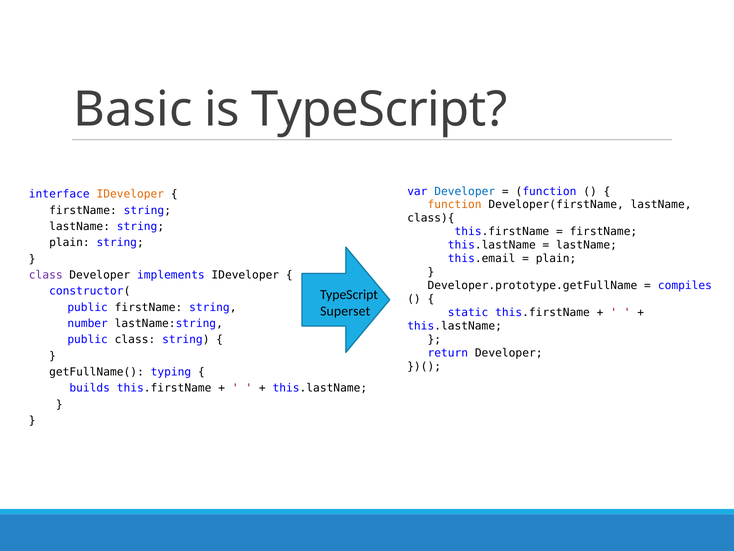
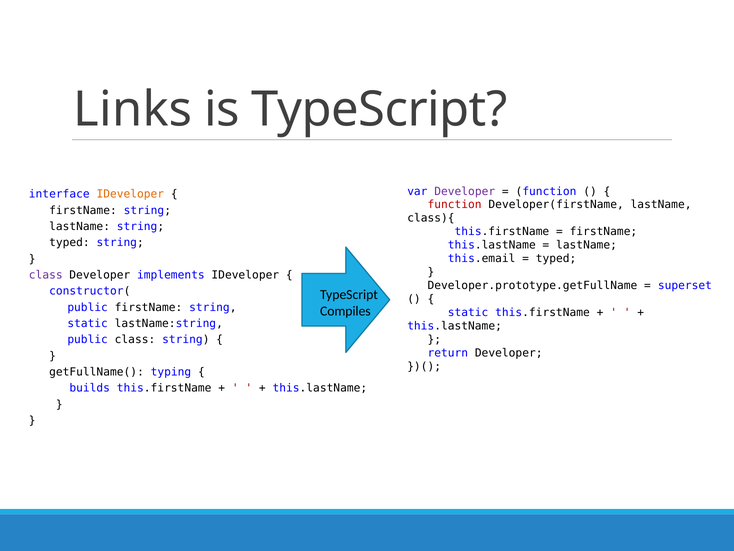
Basic: Basic -> Links (133, 110)
Developer colour: blue -> purple (465, 191)
function colour: orange -> red (455, 205)
plain: plain -> typed (69, 242)
plain: plain -> typed (556, 258)
compiles: compiles -> superset (685, 285)
Superset: Superset -> Compiles (345, 311)
number: number -> static (88, 323)
